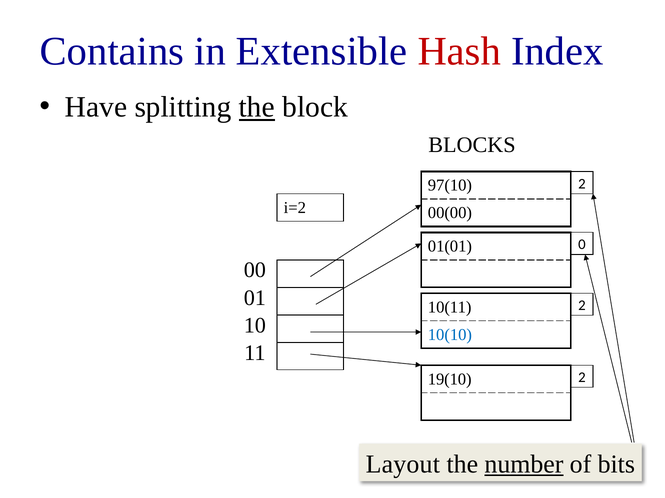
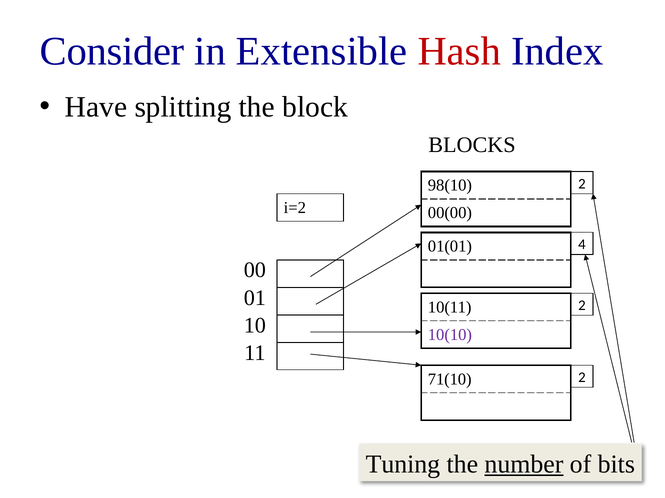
Contains: Contains -> Consider (112, 52)
the underline: present -> none (257, 107)
97(10: 97(10 -> 98(10 (450, 186)
0: 0 -> 4 (582, 245)
10(10 colour: blue -> purple (450, 335)
19(10: 19(10 -> 71(10 (450, 380)
Layout: Layout -> Tuning (403, 465)
